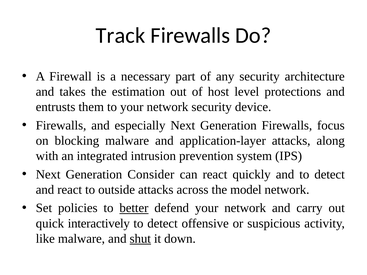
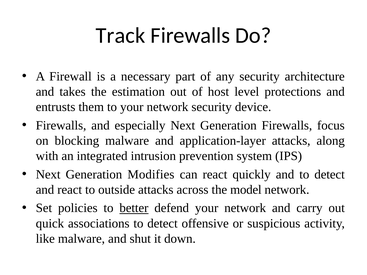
Consider: Consider -> Modifies (151, 174)
interactively: interactively -> associations (99, 224)
shut underline: present -> none (140, 239)
